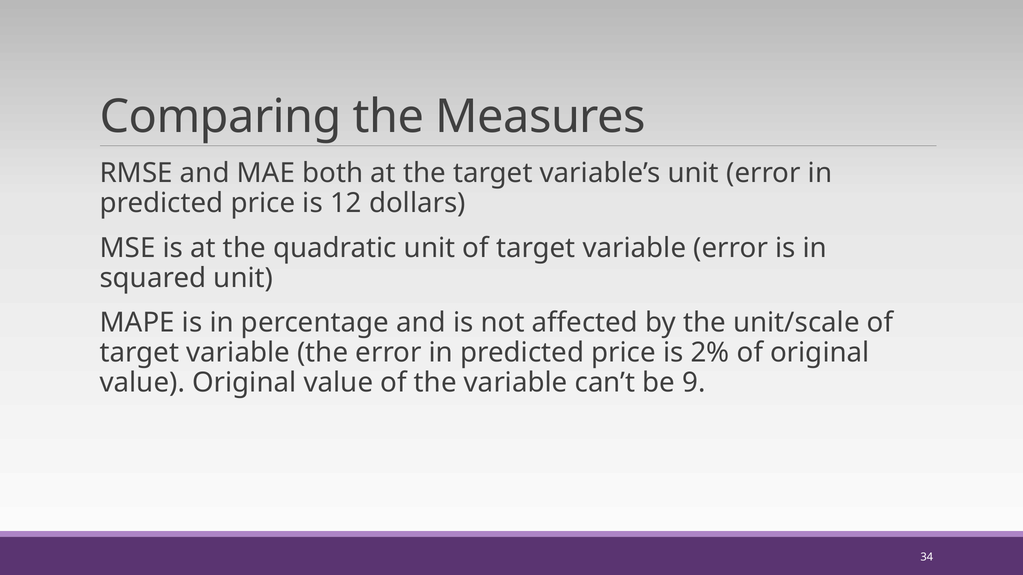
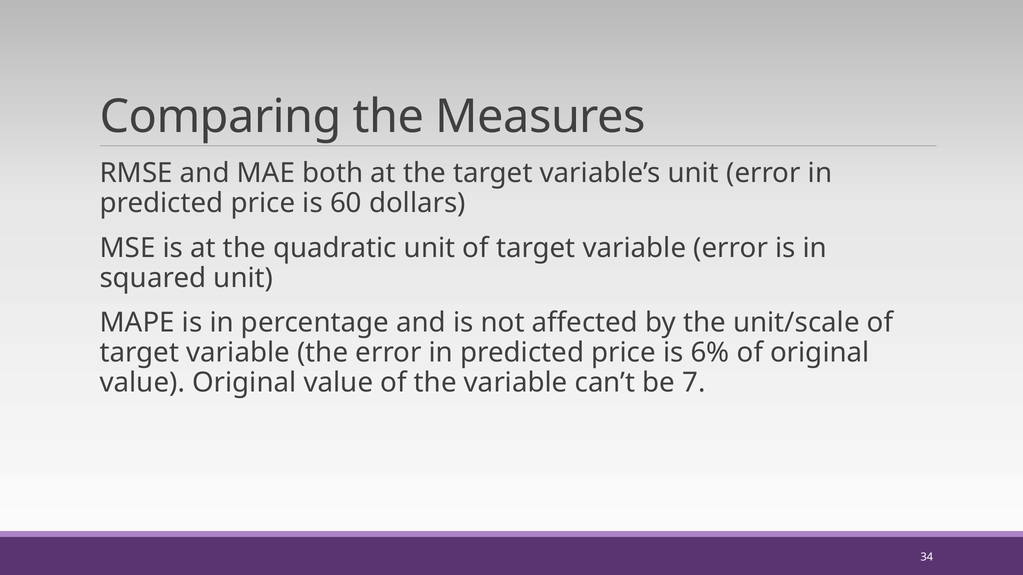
12: 12 -> 60 (346, 203)
2%: 2% -> 6% (710, 353)
9: 9 -> 7 (694, 383)
